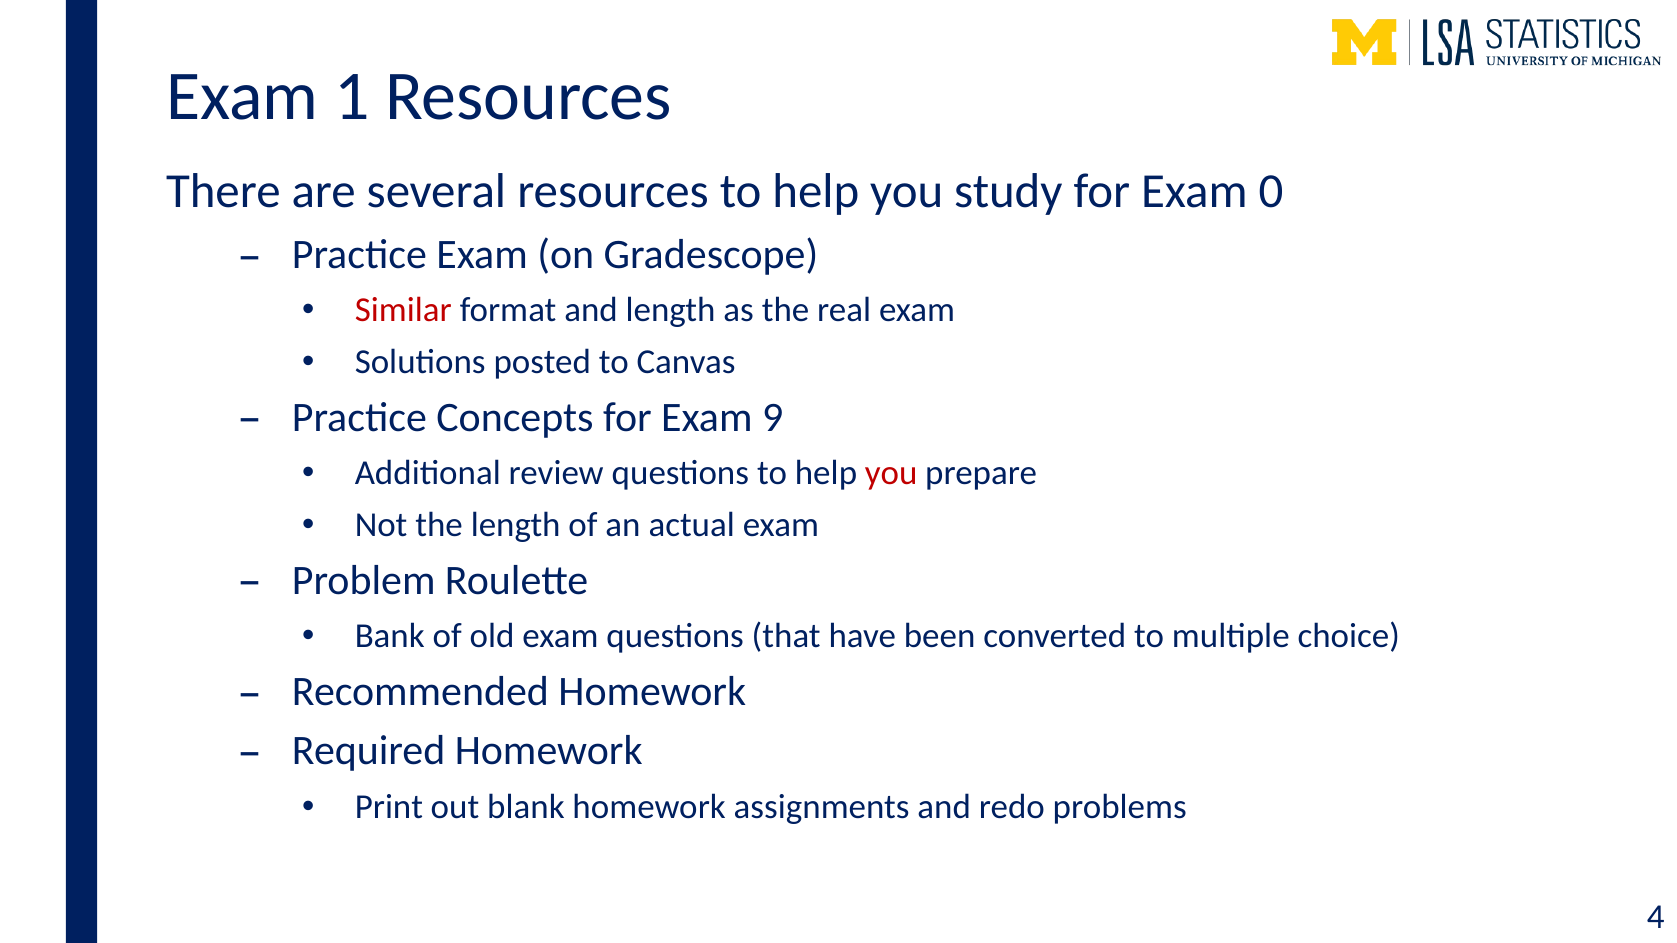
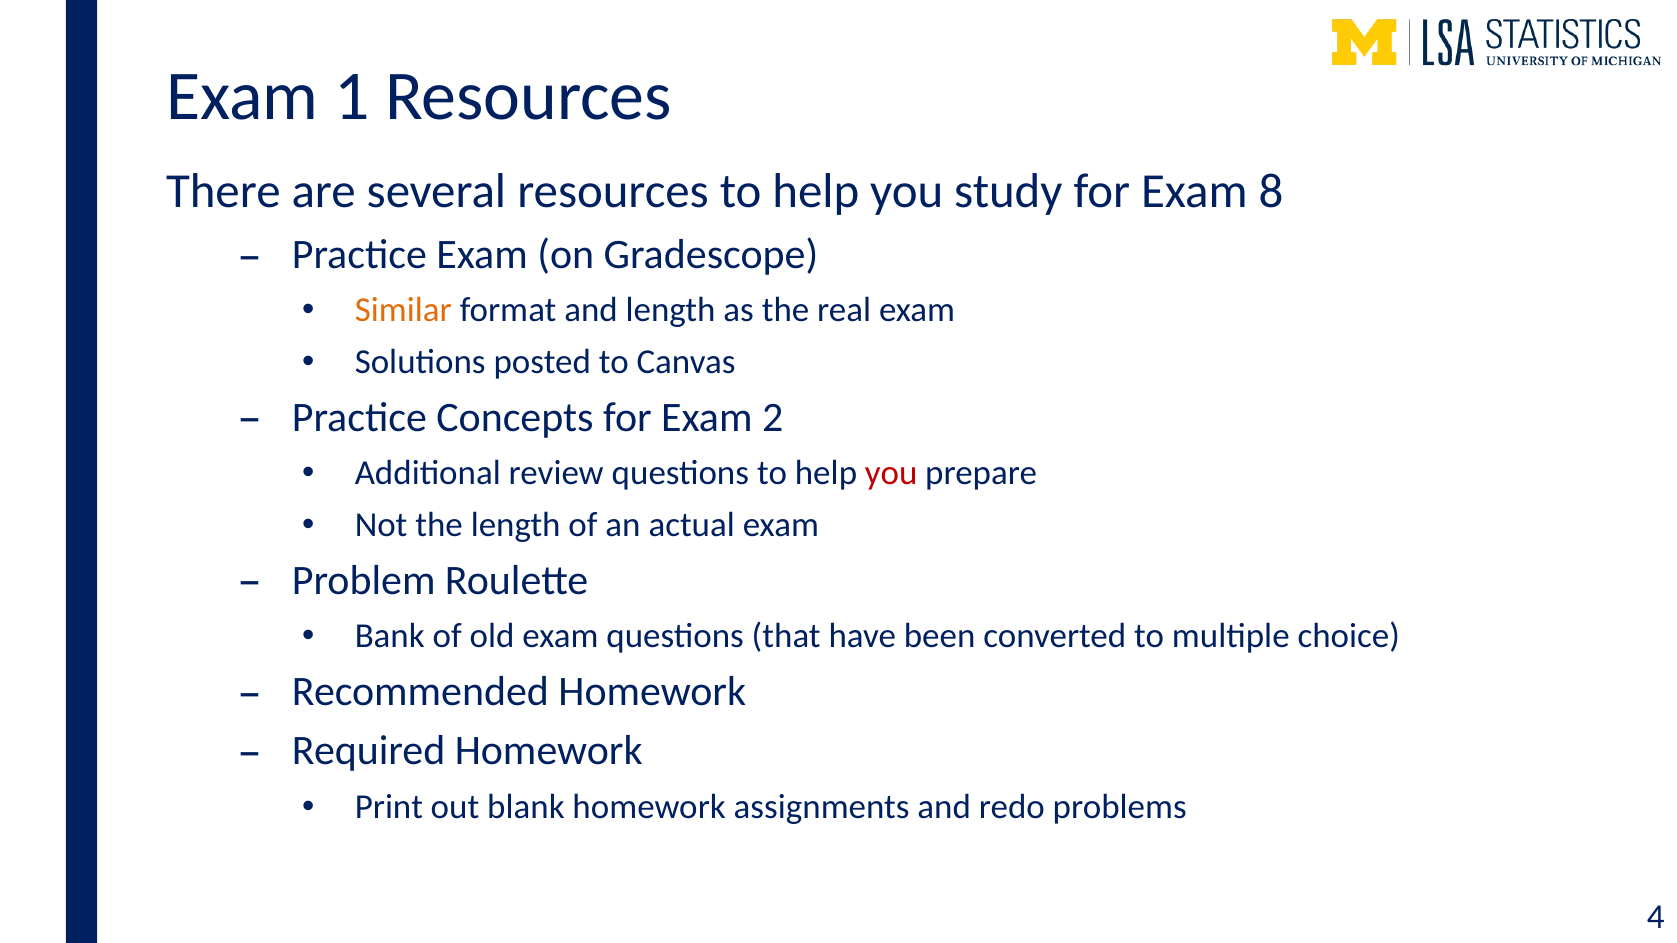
0: 0 -> 8 (1271, 191)
Similar colour: red -> orange (403, 310)
9: 9 -> 2 (773, 418)
